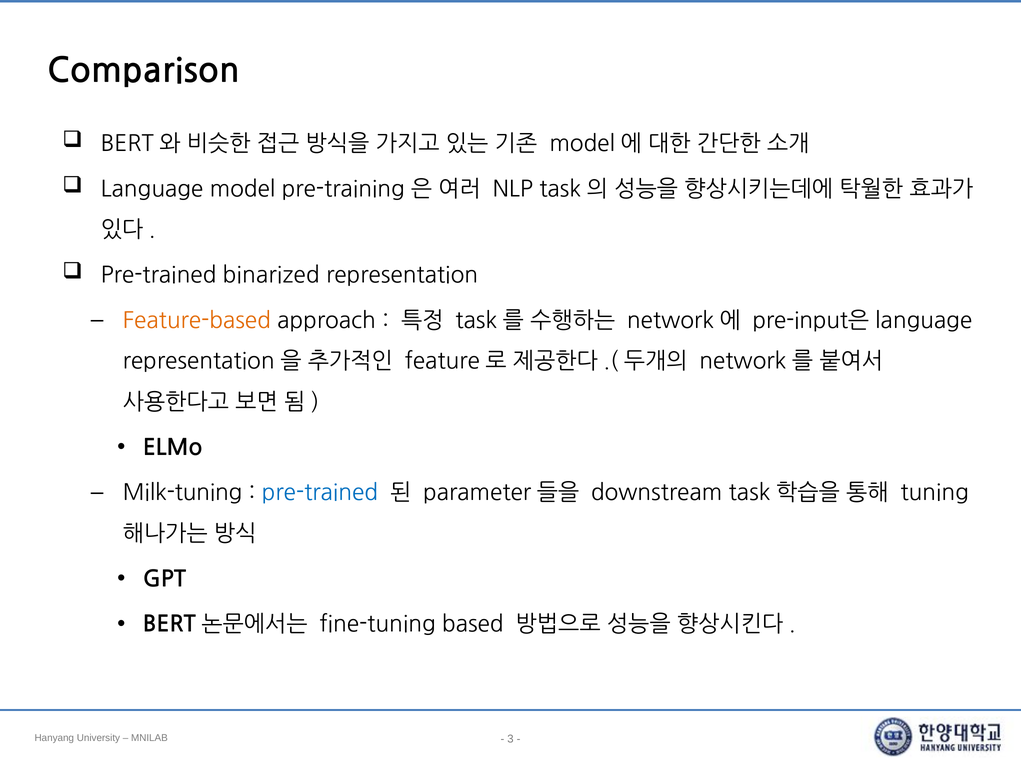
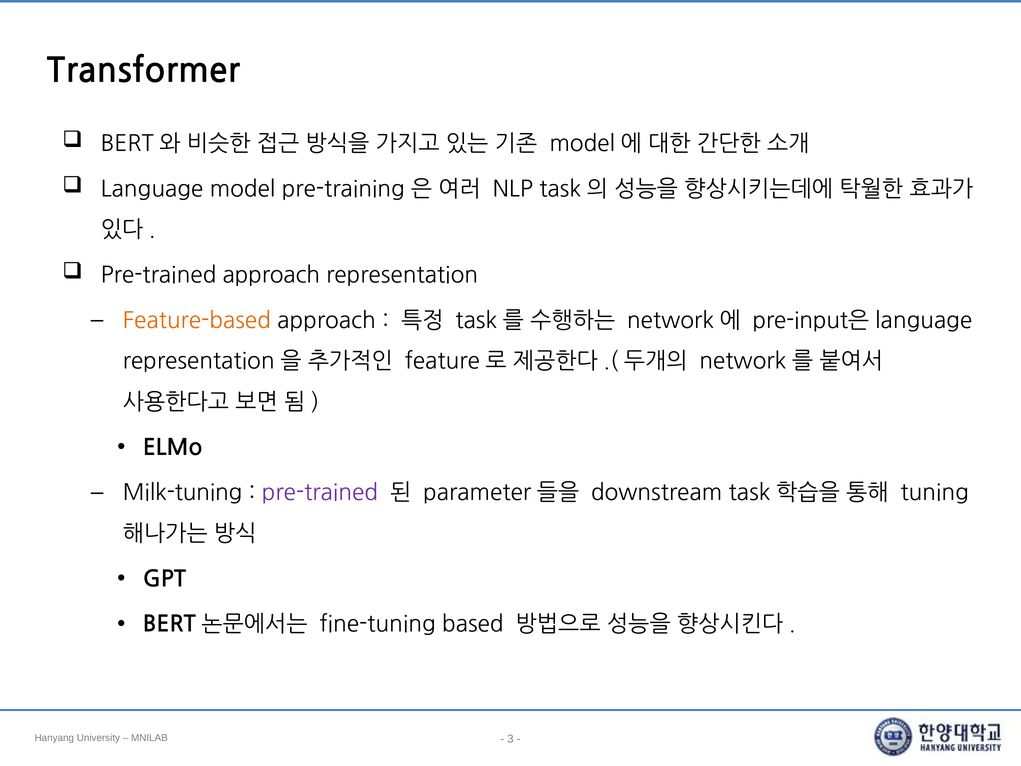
Comparison: Comparison -> Transformer (144, 71)
Pre-trained binarized: binarized -> approach (271, 275)
pre-trained colour: blue -> purple (320, 493)
